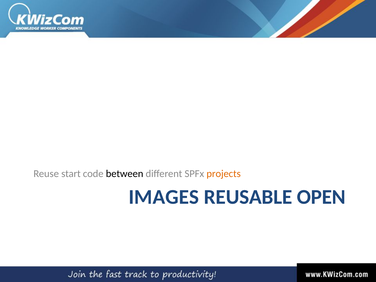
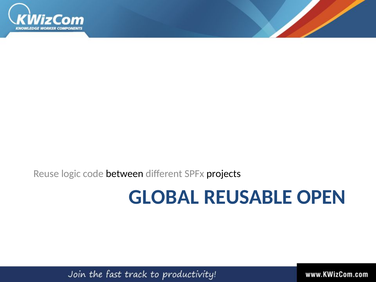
start: start -> logic (71, 174)
projects colour: orange -> black (224, 174)
IMAGES: IMAGES -> GLOBAL (164, 197)
